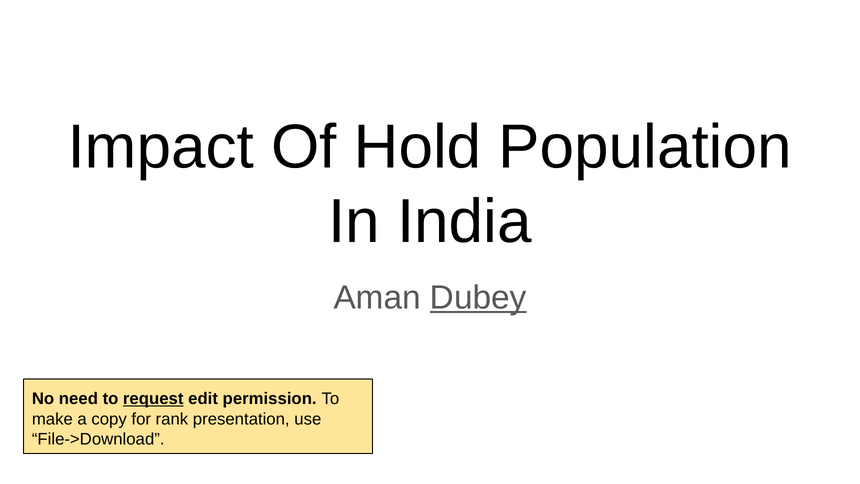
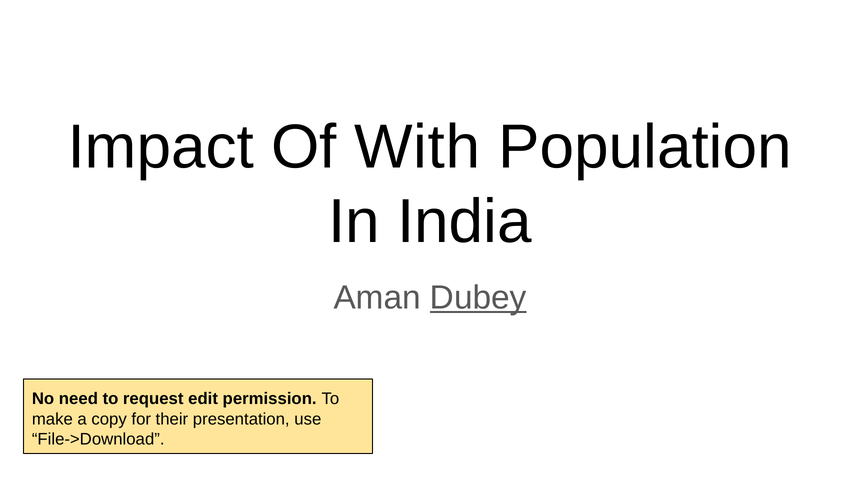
Hold: Hold -> With (417, 147)
request underline: present -> none (153, 399)
rank: rank -> their (172, 419)
